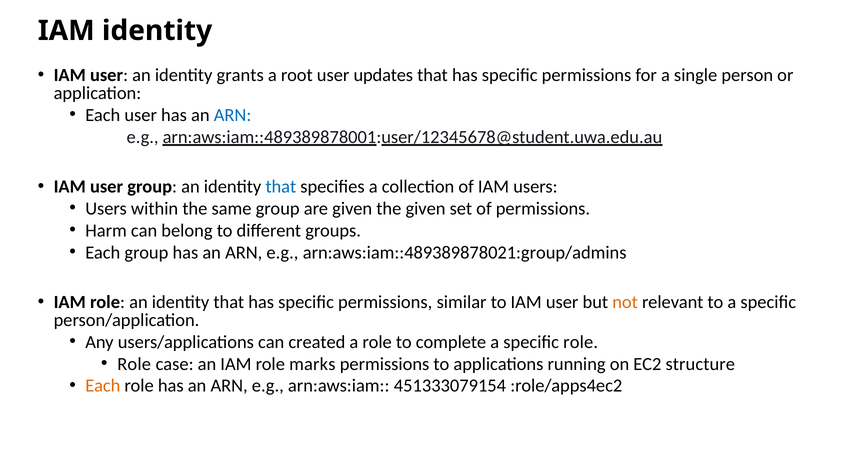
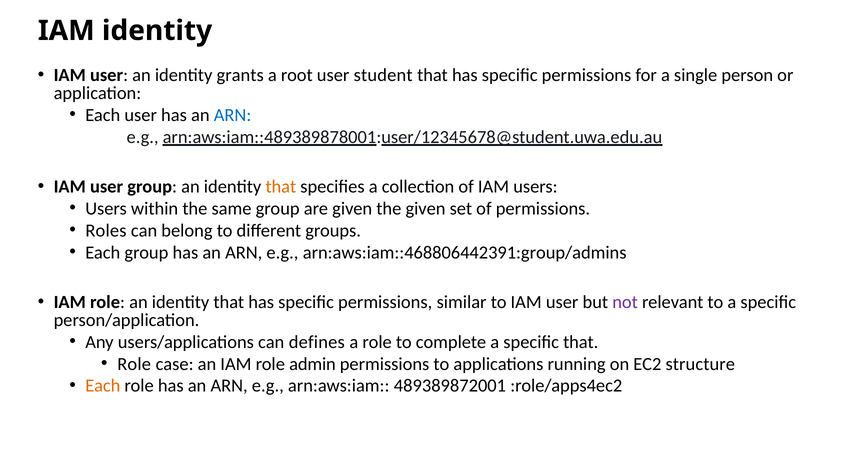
updates: updates -> student (383, 75)
that colour: blue -> orange (281, 187)
Harm: Harm -> Roles (106, 230)
arn:aws:iam::489389878021:group/admins: arn:aws:iam::489389878021:group/admins -> arn:aws:iam::468806442391:group/admins (465, 252)
not colour: orange -> purple (625, 302)
created: created -> defines (317, 342)
specific role: role -> that (581, 342)
marks: marks -> admin (312, 364)
451333079154: 451333079154 -> 489389872001 (450, 386)
